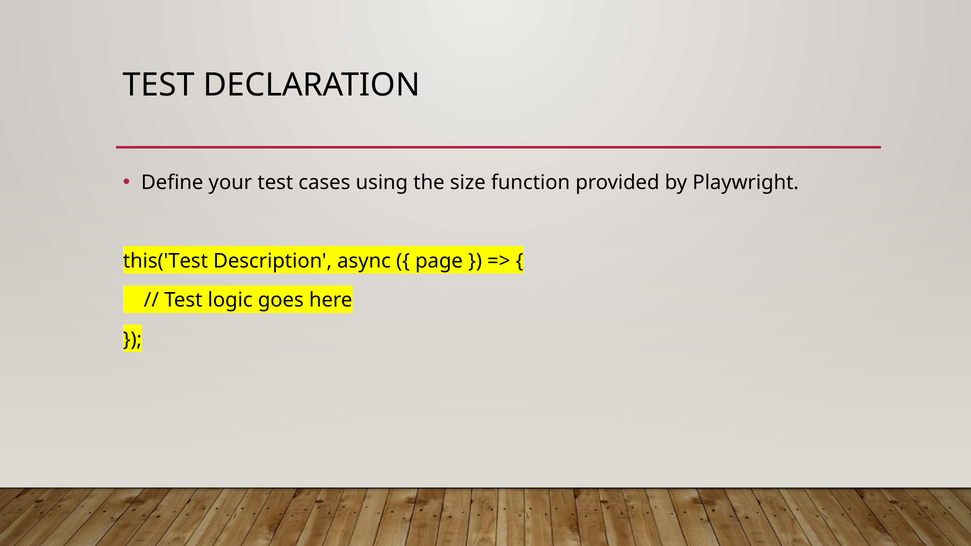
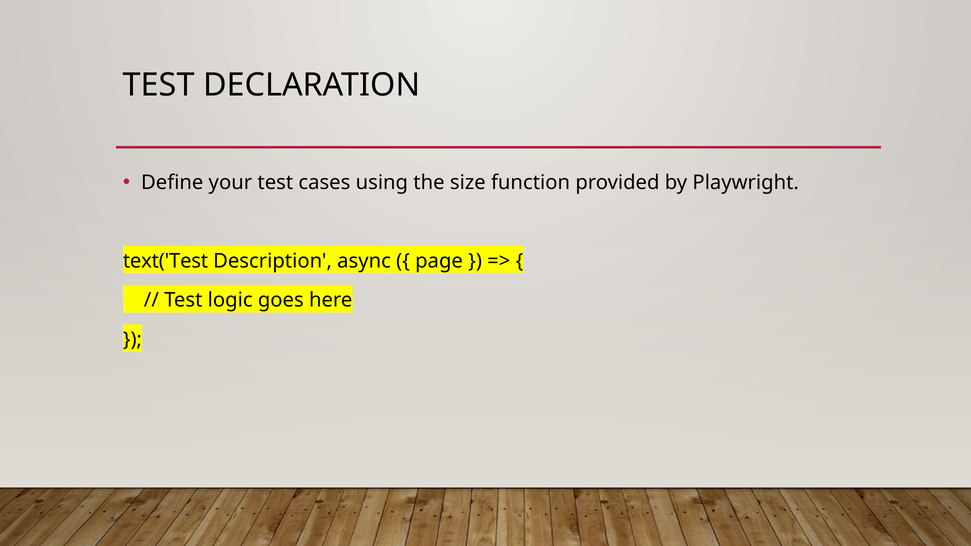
this('Test: this('Test -> text('Test (166, 261)
